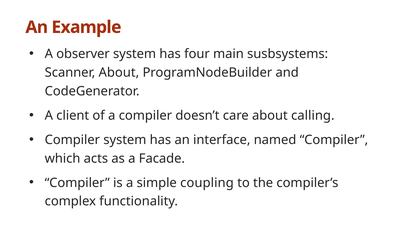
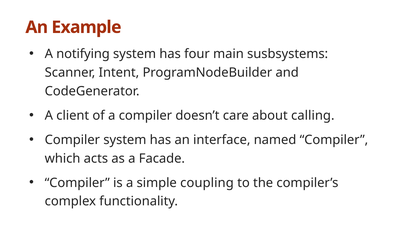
observer: observer -> notifying (83, 54)
Scanner About: About -> Intent (119, 73)
